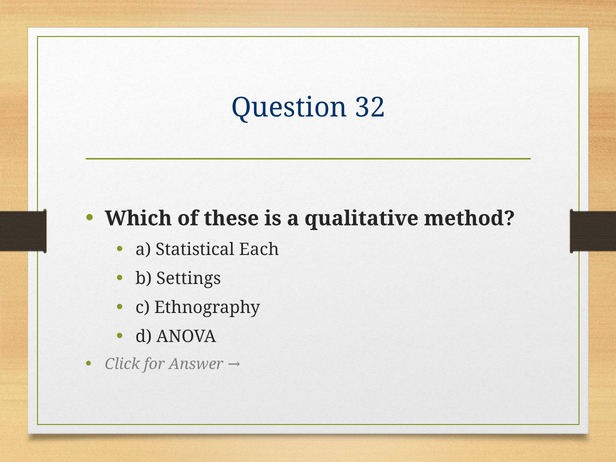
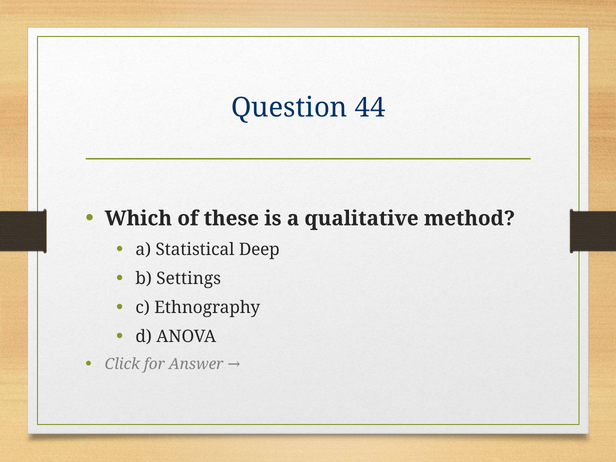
32: 32 -> 44 (370, 107)
Each: Each -> Deep (259, 249)
